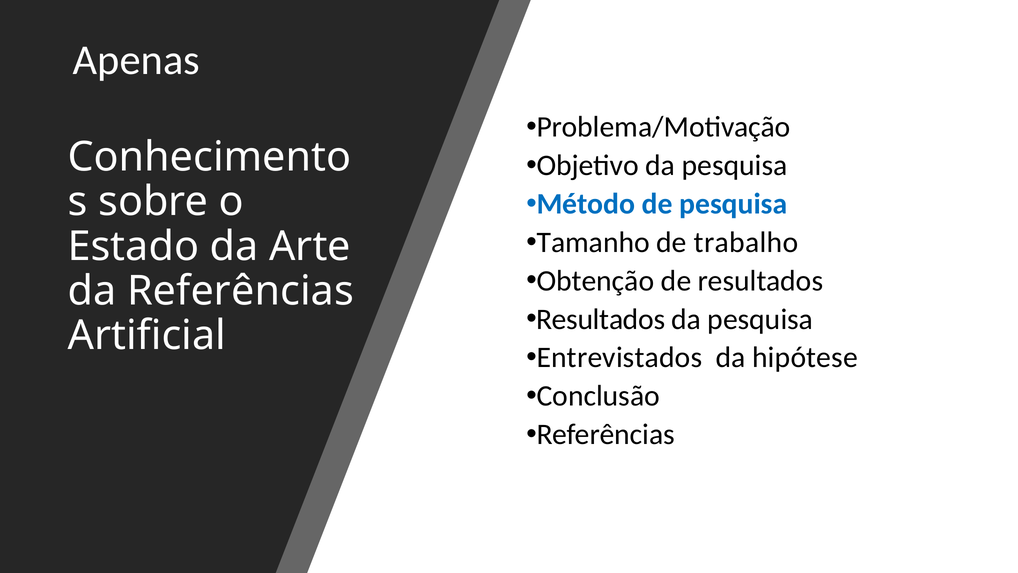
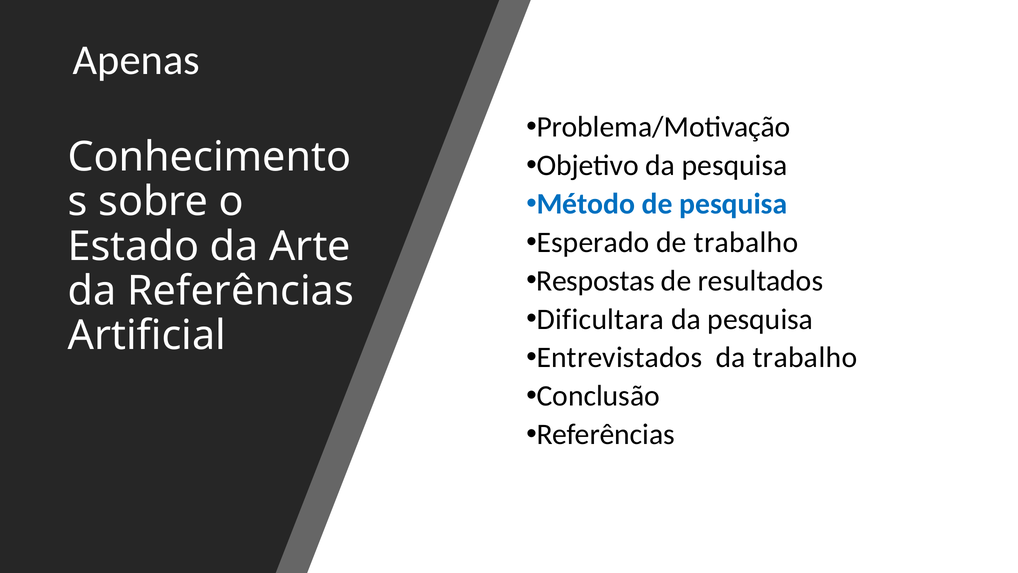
Tamanho: Tamanho -> Esperado (593, 242)
Obtenção: Obtenção -> Respostas (596, 281)
Resultados: Resultados -> Dificultara (600, 319)
da hipótese: hipótese -> trabalho (805, 357)
